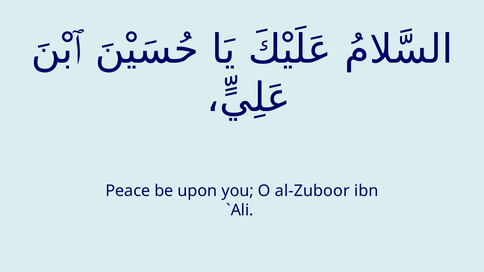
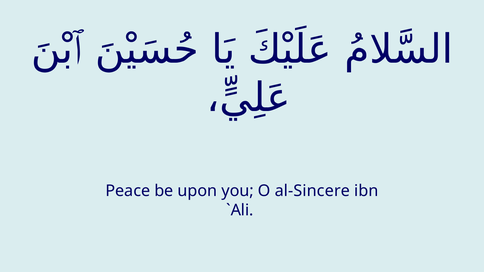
al-Zuboor: al-Zuboor -> al-Sincere (312, 191)
